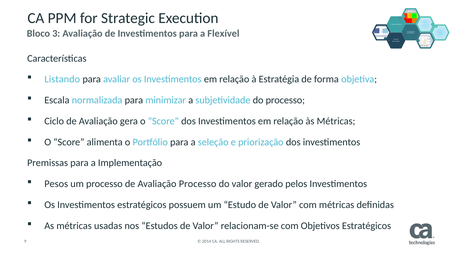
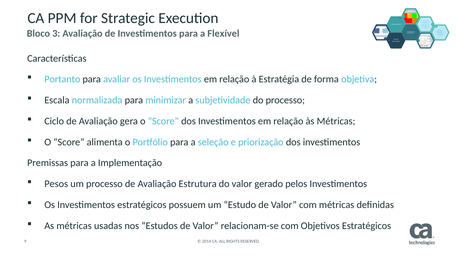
Listando: Listando -> Portanto (62, 79)
Avaliação Processo: Processo -> Estrutura (198, 184)
